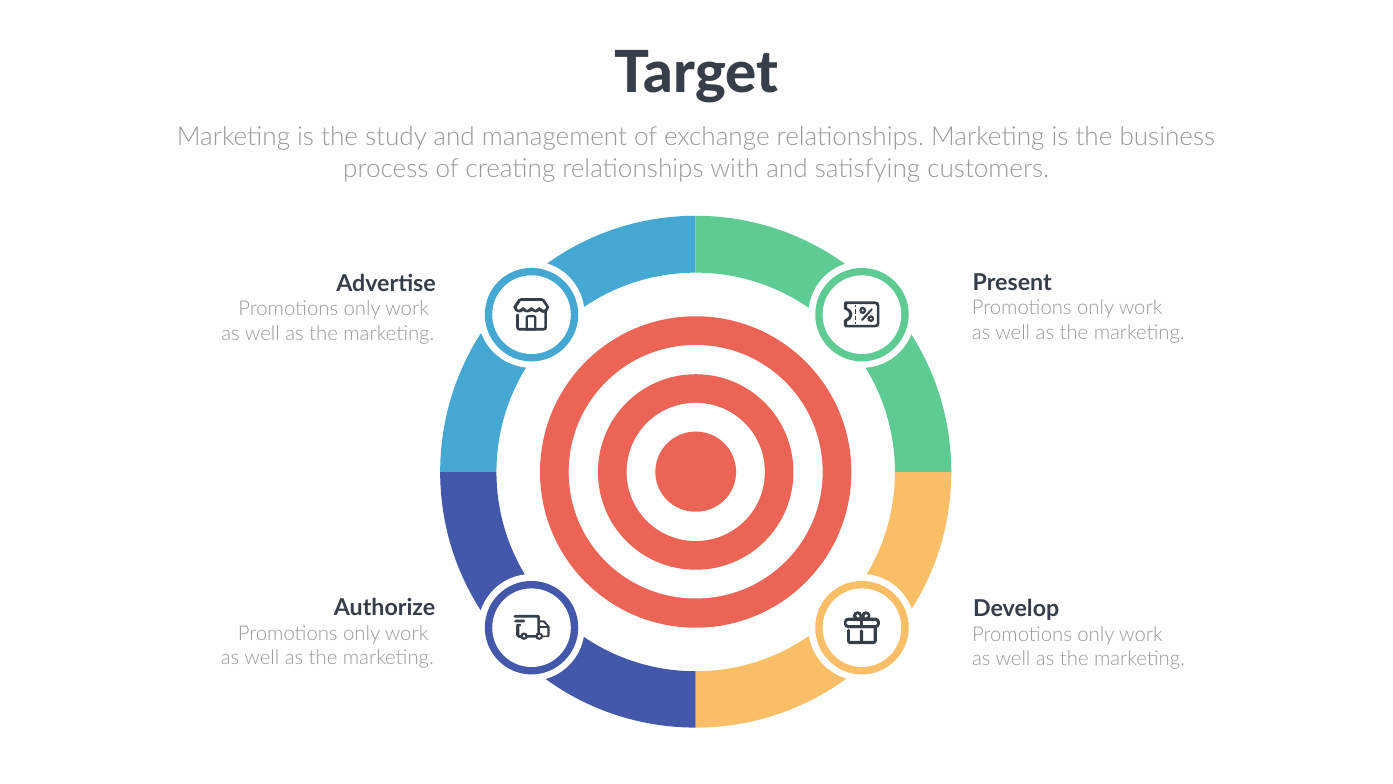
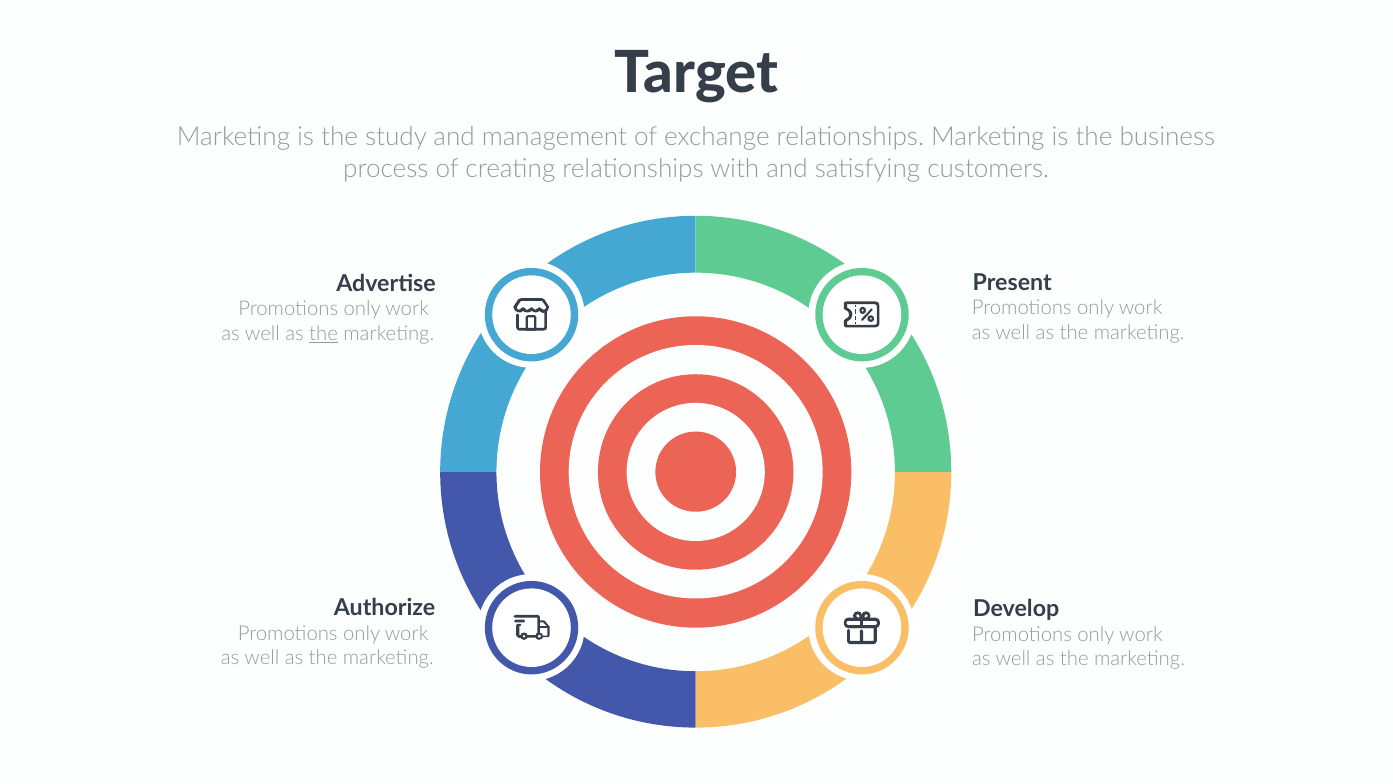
the underline: none -> present (324, 333)
